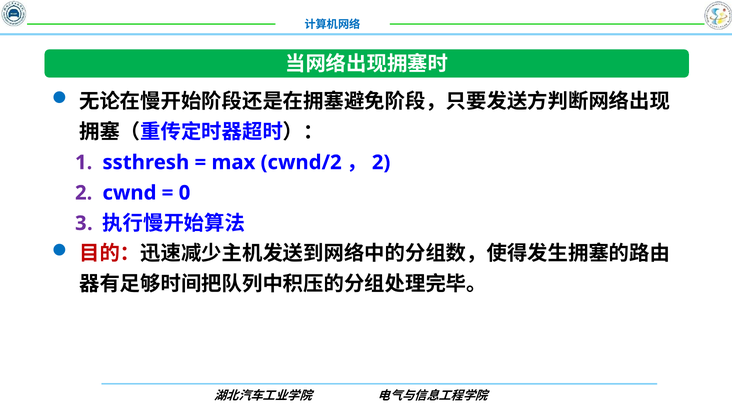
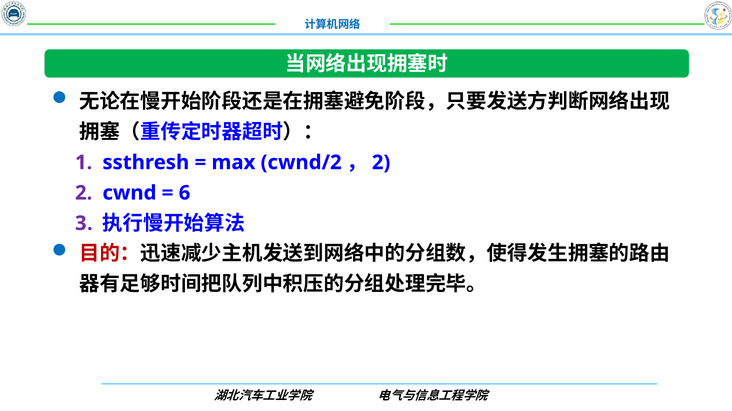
0: 0 -> 6 (185, 193)
